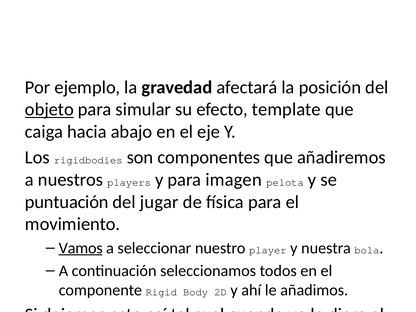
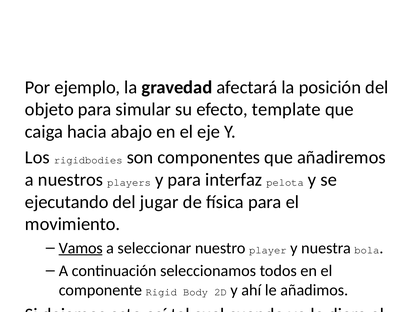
objeto underline: present -> none (49, 109)
imagen: imagen -> interfaz (234, 180)
puntuación: puntuación -> ejecutando (67, 202)
